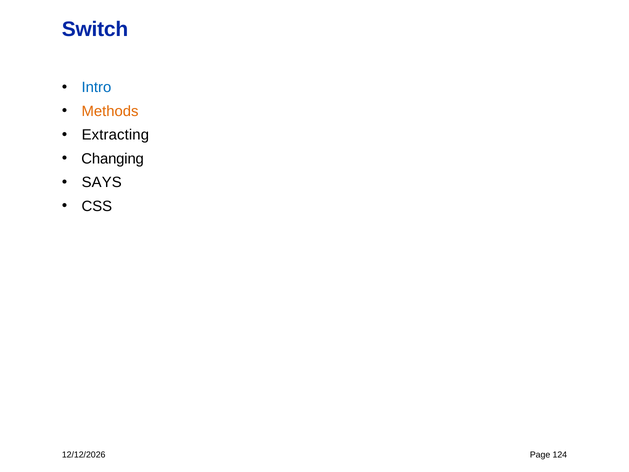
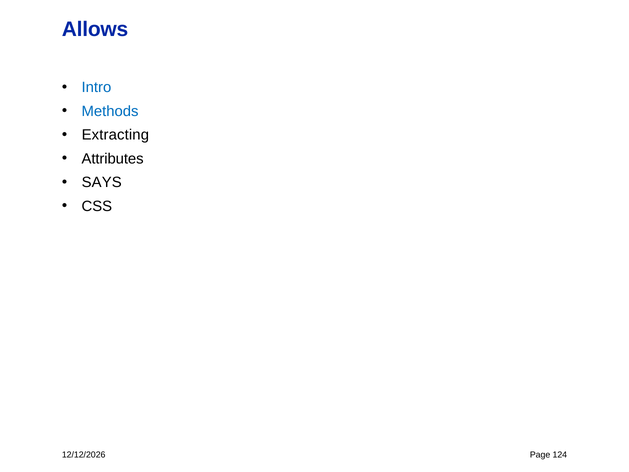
Switch: Switch -> Allows (95, 30)
Methods colour: orange -> blue (110, 111)
Changing: Changing -> Attributes (113, 159)
